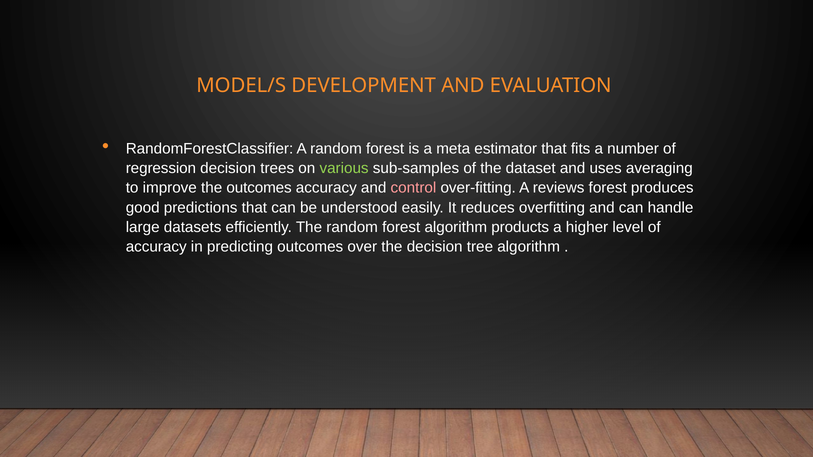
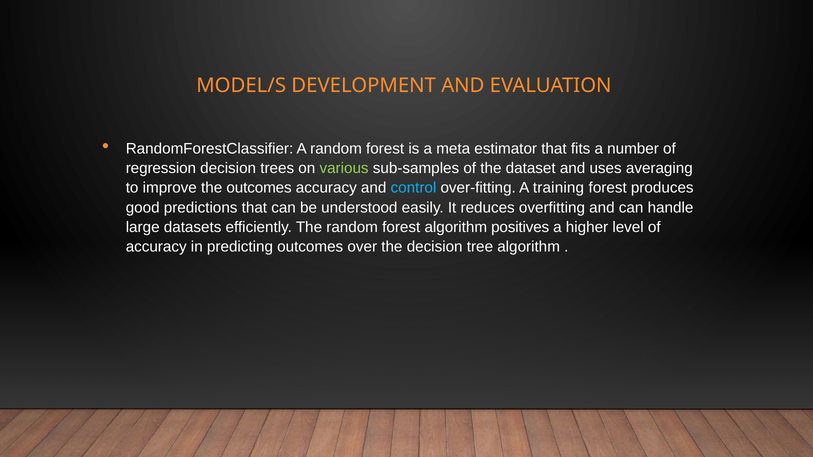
control colour: pink -> light blue (413, 188)
reviews: reviews -> training (559, 188)
products: products -> positives (520, 227)
